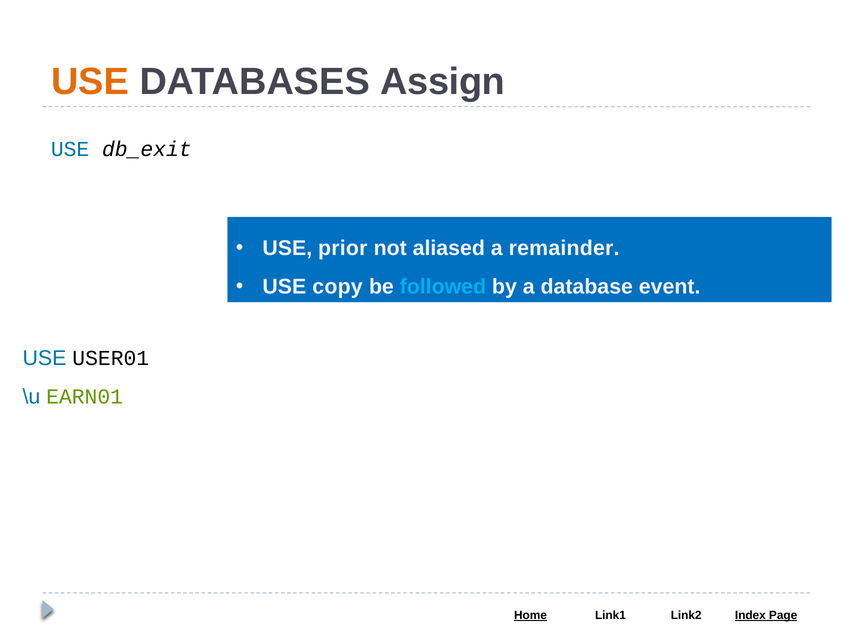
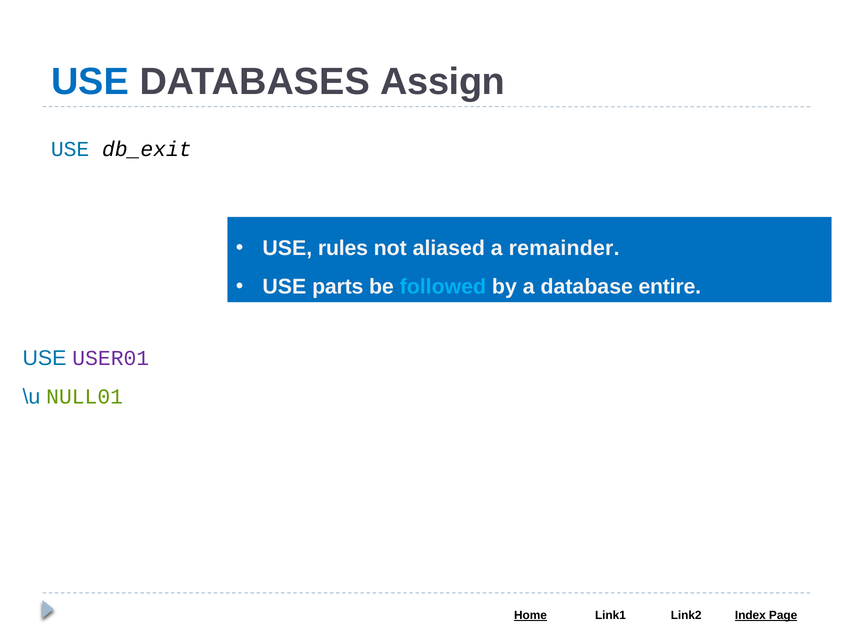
USE colour: orange -> blue (90, 82)
prior: prior -> rules (343, 248)
copy: copy -> parts (338, 287)
event: event -> entire (670, 287)
USER01 colour: black -> purple (111, 358)
EARN01: EARN01 -> NULL01 (85, 397)
